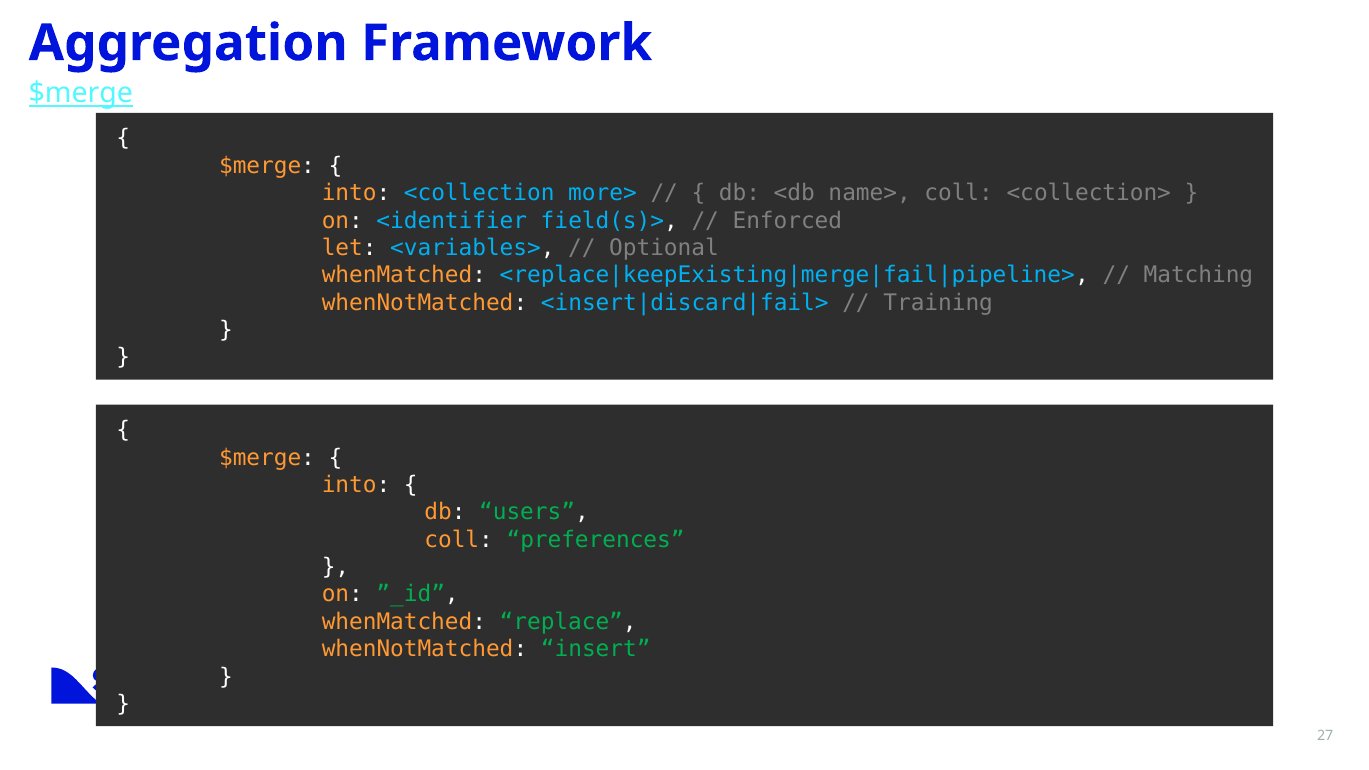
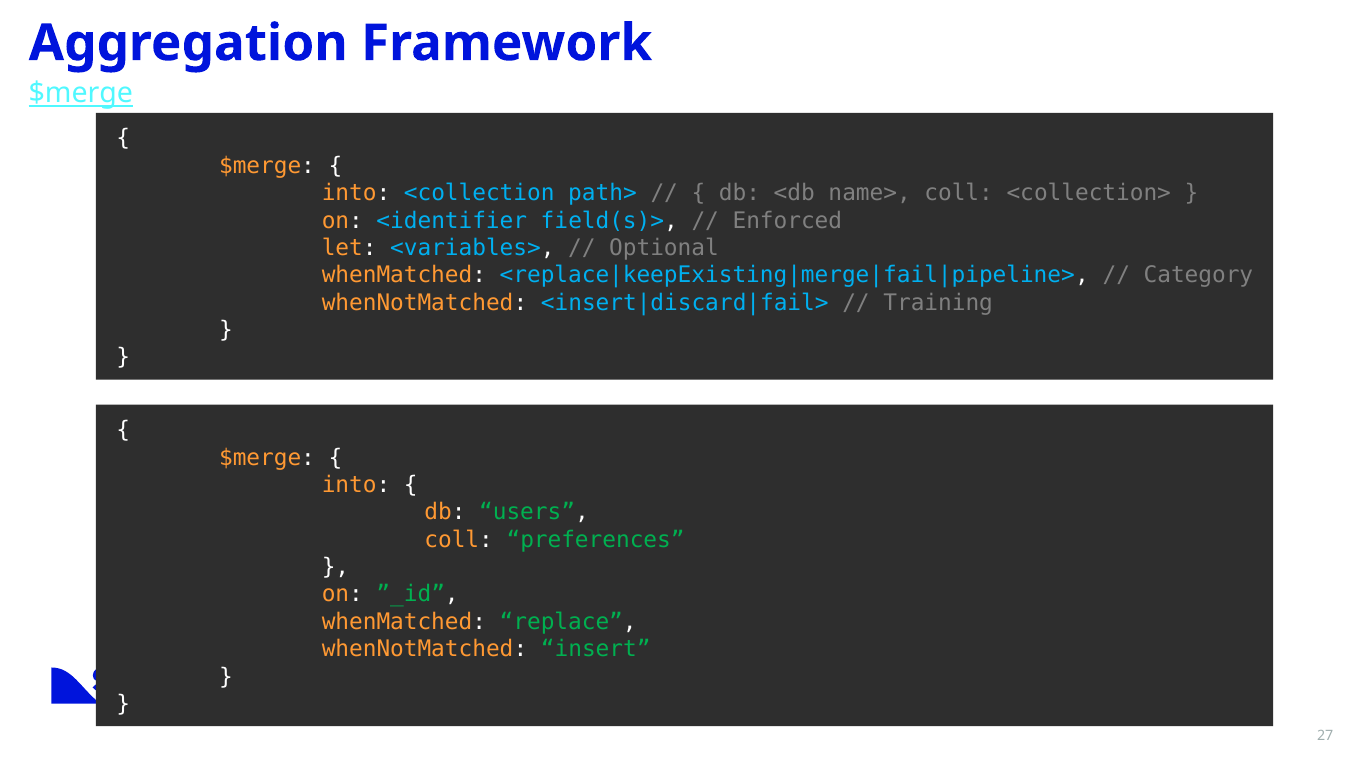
more>: more> -> path> (602, 193)
Matching: Matching -> Category (1198, 275)
